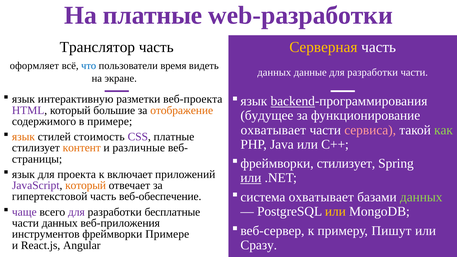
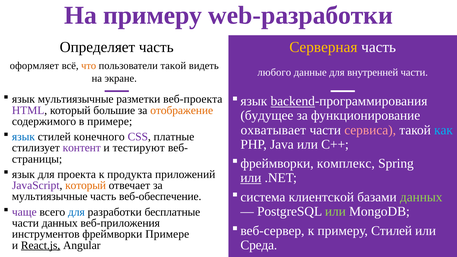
На платные: платные -> примеру (153, 15)
Транслятор: Транслятор -> Определяет (97, 47)
что colour: blue -> orange (89, 66)
пользователи время: время -> такой (173, 66)
данных: данных -> любого (274, 72)
данные для разработки: разработки -> внутренней (373, 72)
язык интерактивную: интерактивную -> мультиязычные (76, 99)
как colour: light green -> light blue (443, 130)
язык colour: orange -> blue (23, 137)
стоимость: стоимость -> конечного (99, 137)
контент colour: orange -> purple (82, 148)
различные: различные -> тестируют (139, 148)
стилизует: стилизует -> комплекс (346, 164)
включает: включает -> продукта (130, 174)
охватывает: охватывает -> клиентской (321, 197)
гипертекстовой: гипертекстовой -> мультиязычные (50, 197)
или colour: yellow -> light green (335, 212)
для colour: purple -> blue (76, 212)
примеру Пишут: Пишут -> Стилей (392, 231)
Сразу: Сразу -> Среда (259, 245)
React.js underline: none -> present (41, 245)
